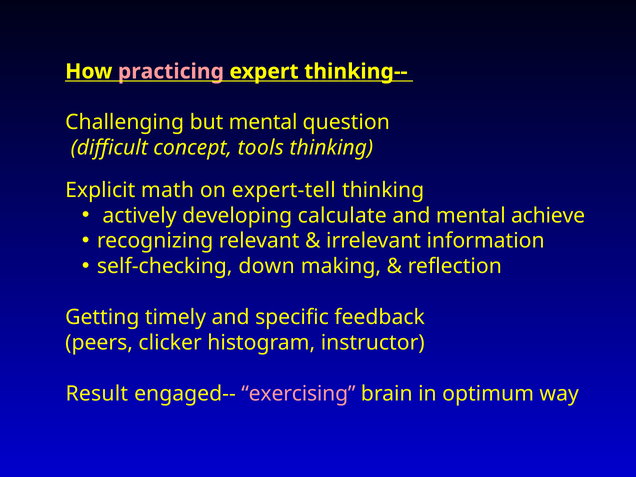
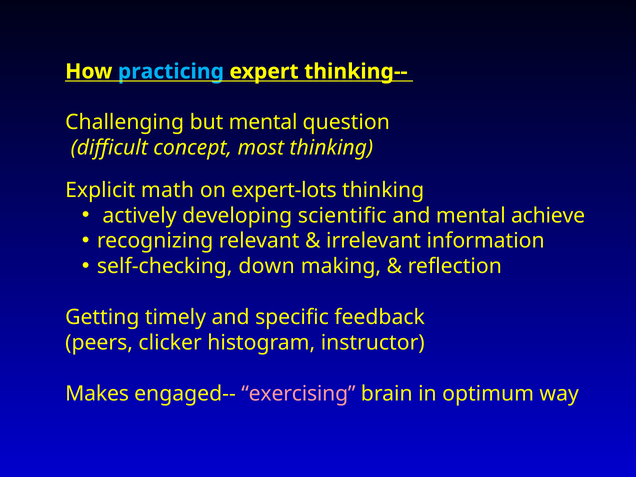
practicing colour: pink -> light blue (171, 71)
tools: tools -> most (261, 148)
expert-tell: expert-tell -> expert-lots (284, 190)
calculate: calculate -> scientific (342, 216)
Result: Result -> Makes (97, 394)
